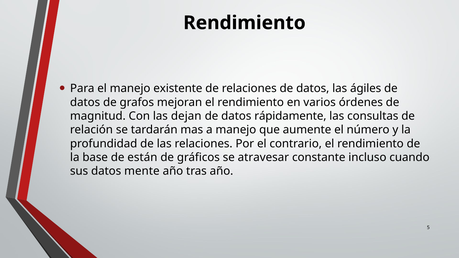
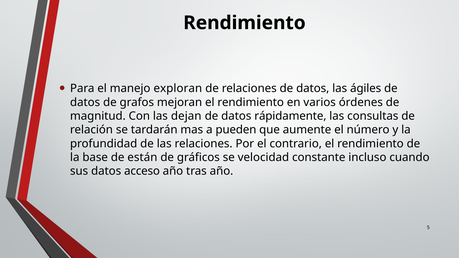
existente: existente -> exploran (178, 89)
a manejo: manejo -> pueden (236, 130)
atravesar: atravesar -> velocidad (263, 157)
mente: mente -> acceso (142, 171)
